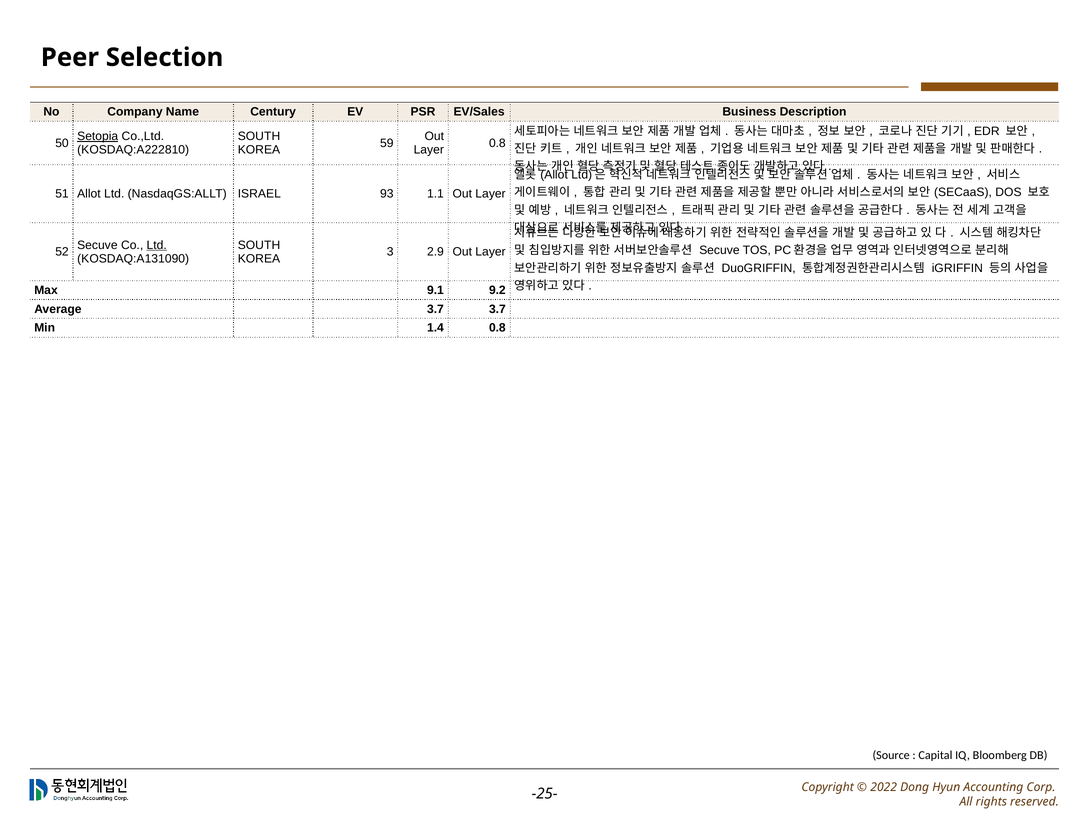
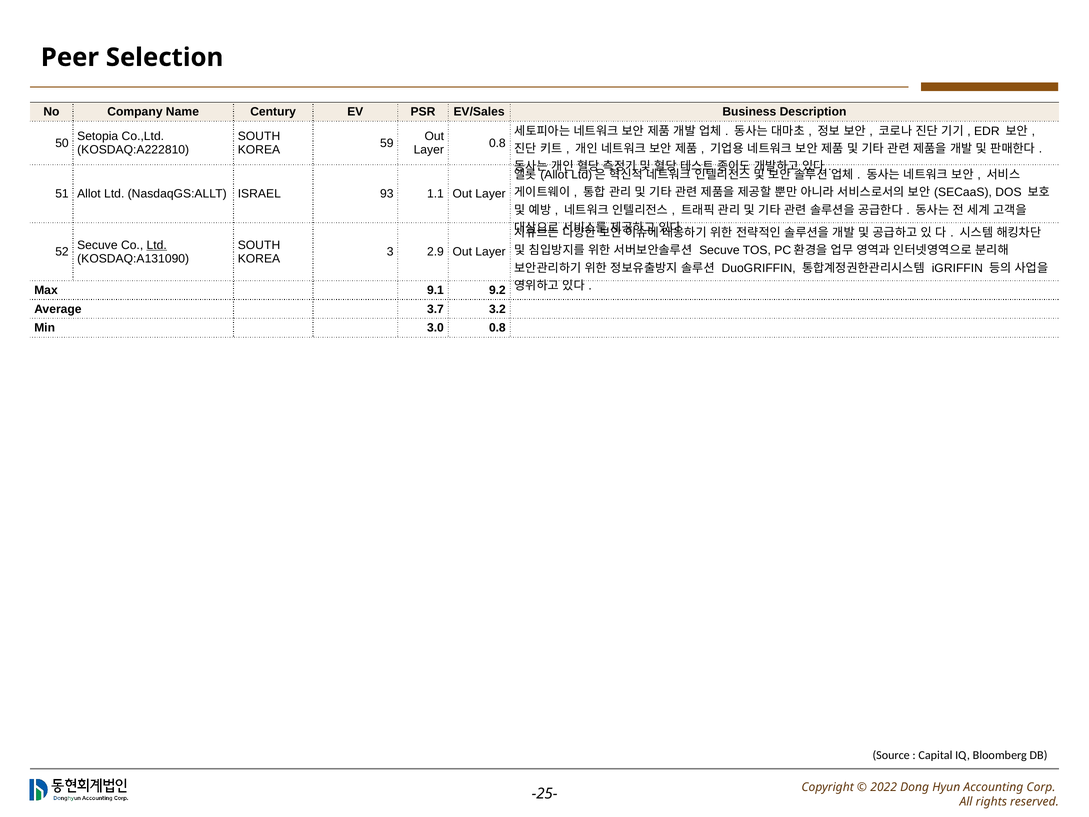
Setopia underline: present -> none (98, 136)
3.7 3.7: 3.7 -> 3.2 (497, 309)
1.4: 1.4 -> 3.0 (435, 328)
